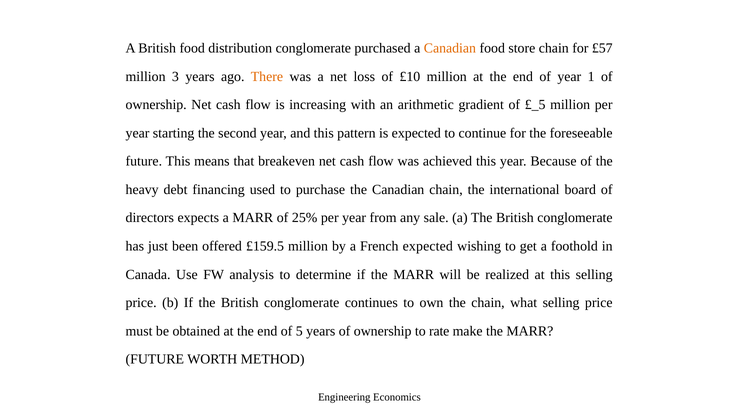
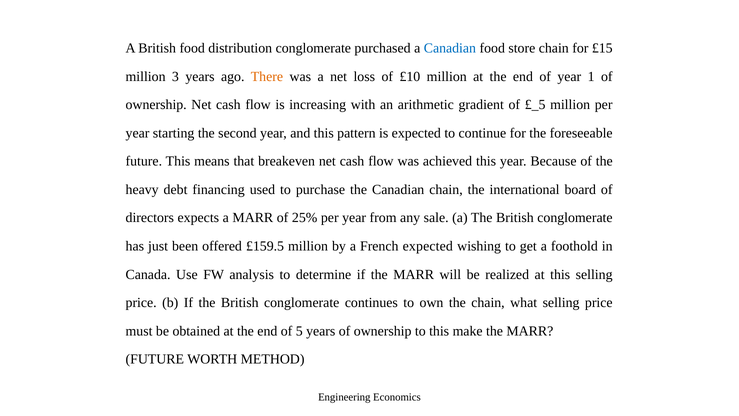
Canadian colour: orange -> blue (450, 48)
£57: £57 -> £15 (602, 48)
to rate: rate -> this (439, 331)
